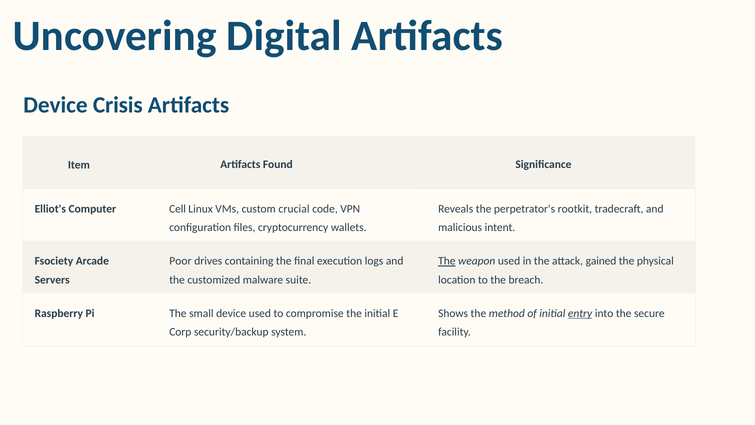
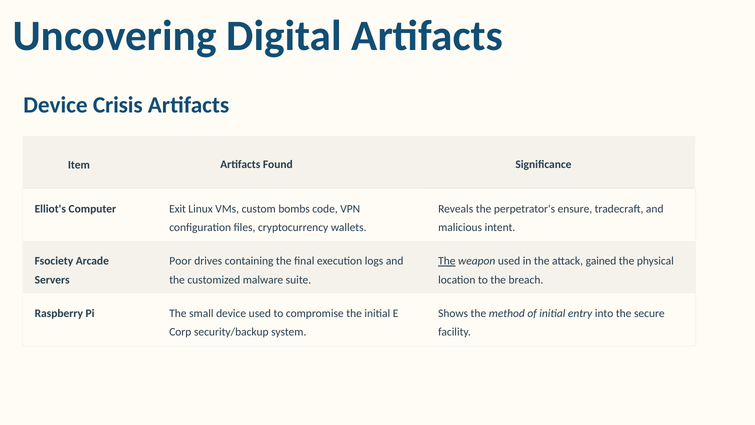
Cell: Cell -> Exit (178, 209)
crucial: crucial -> bombs (294, 209)
rootkit: rootkit -> ensure (575, 209)
entry underline: present -> none (580, 313)
